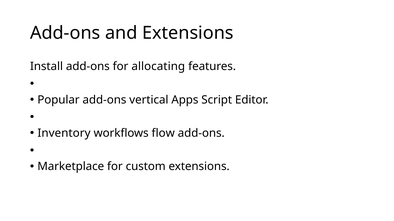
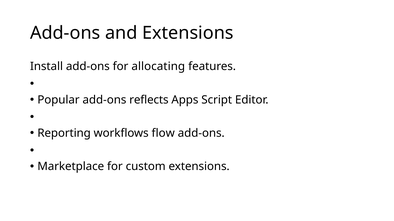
vertical: vertical -> reflects (149, 100)
Inventory: Inventory -> Reporting (64, 133)
